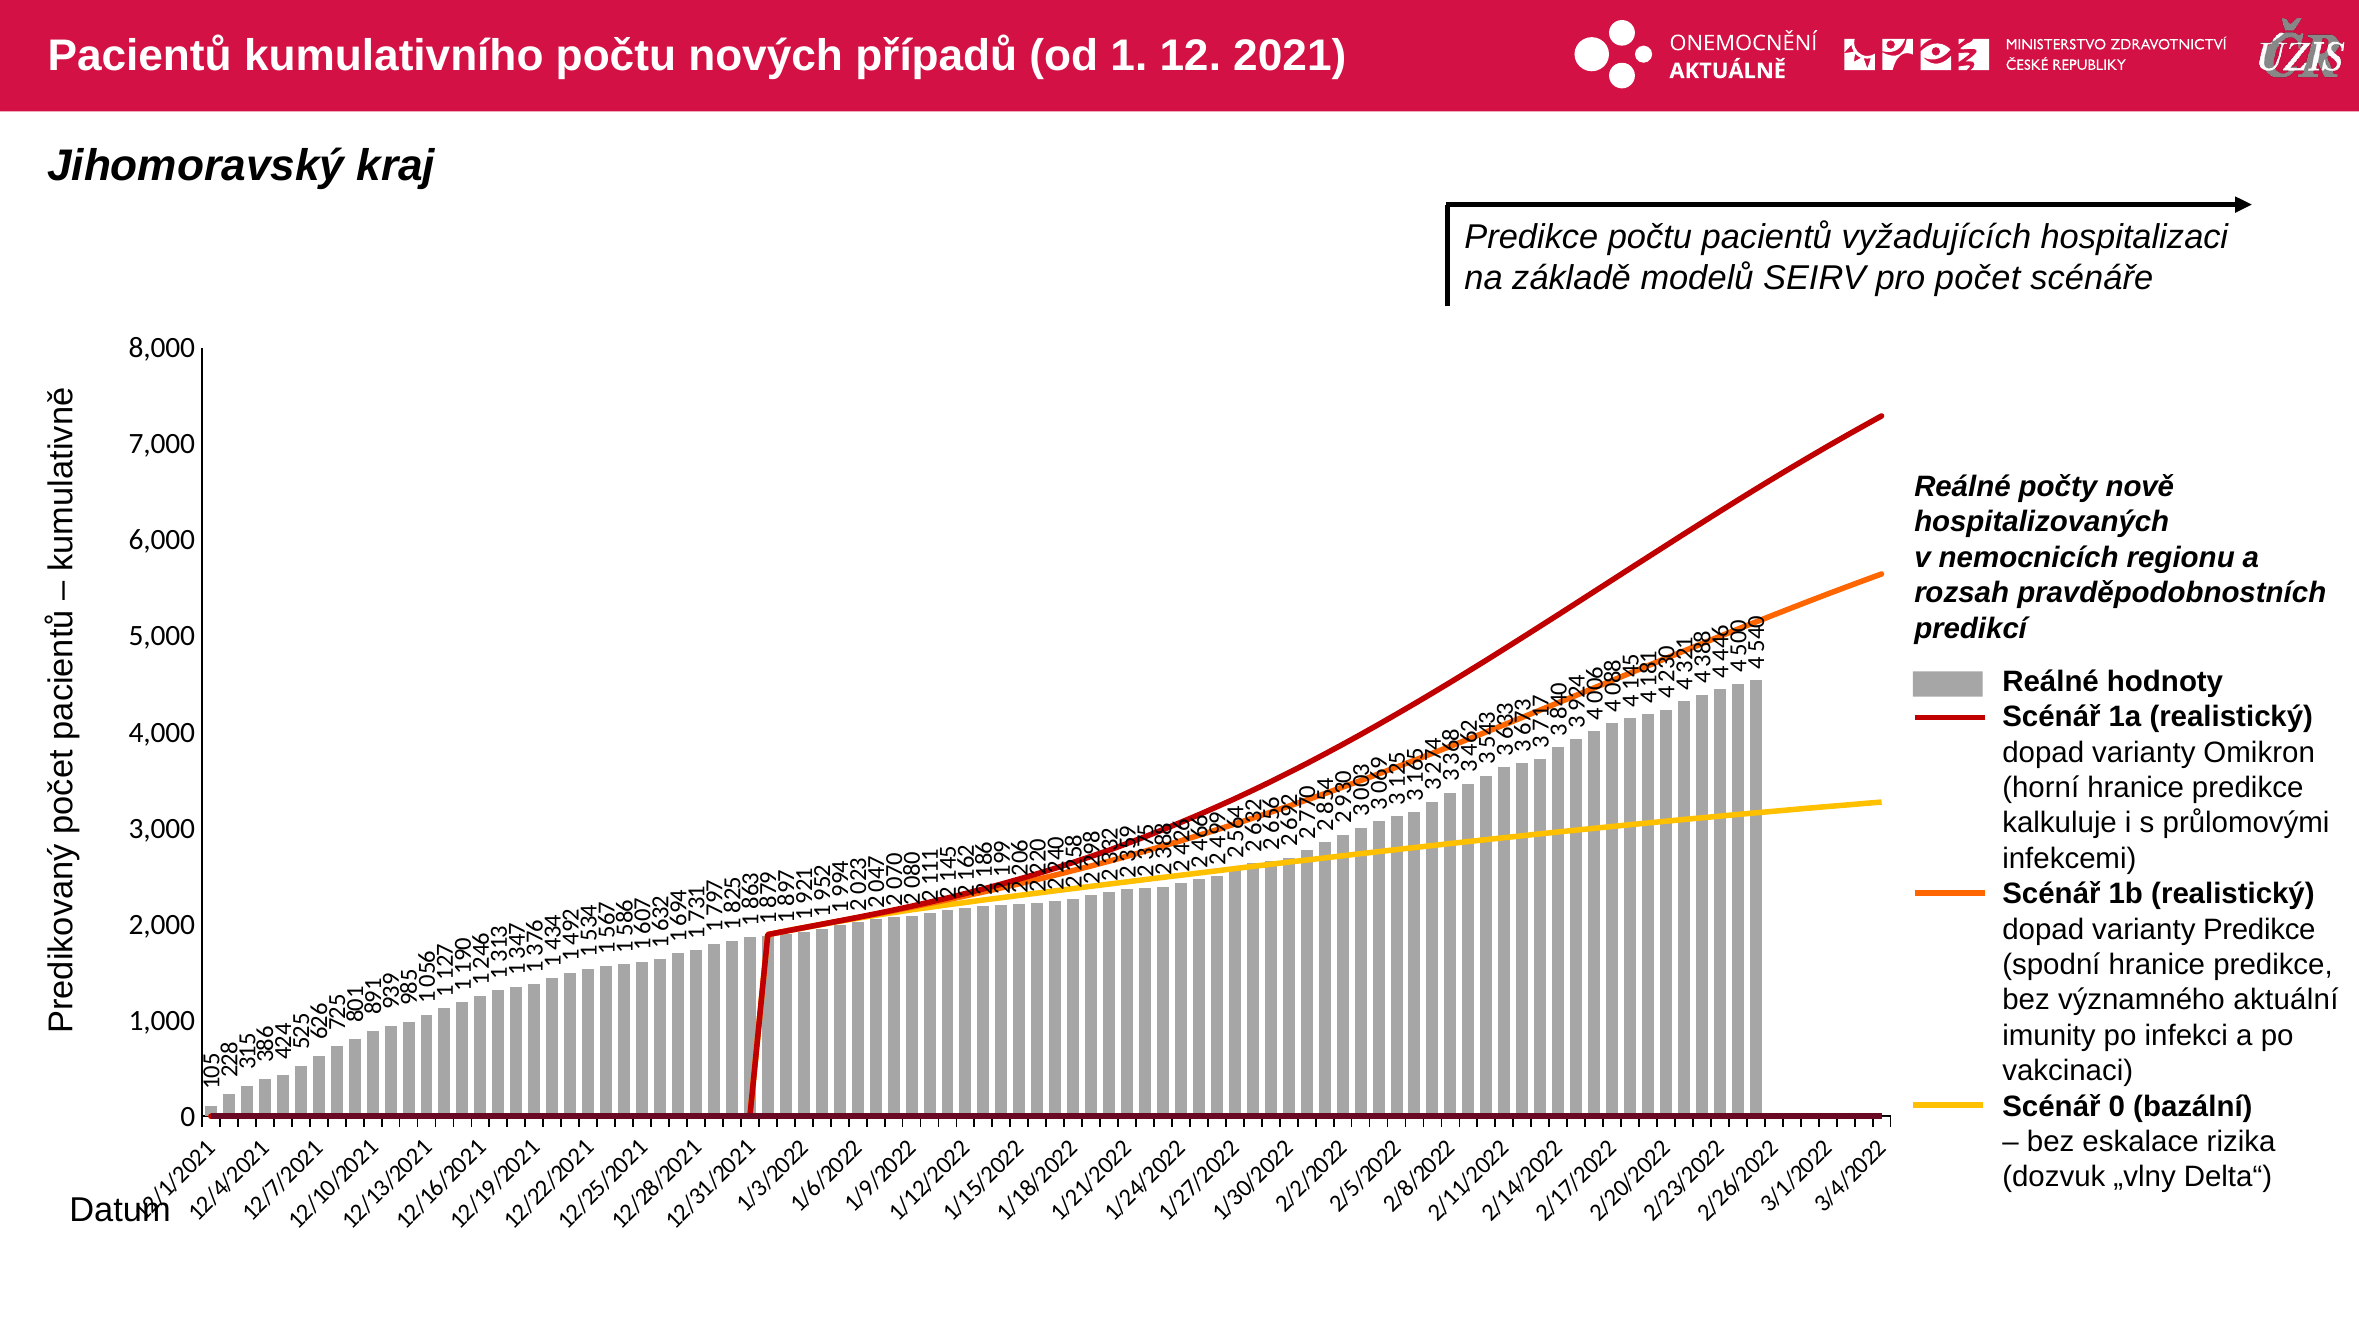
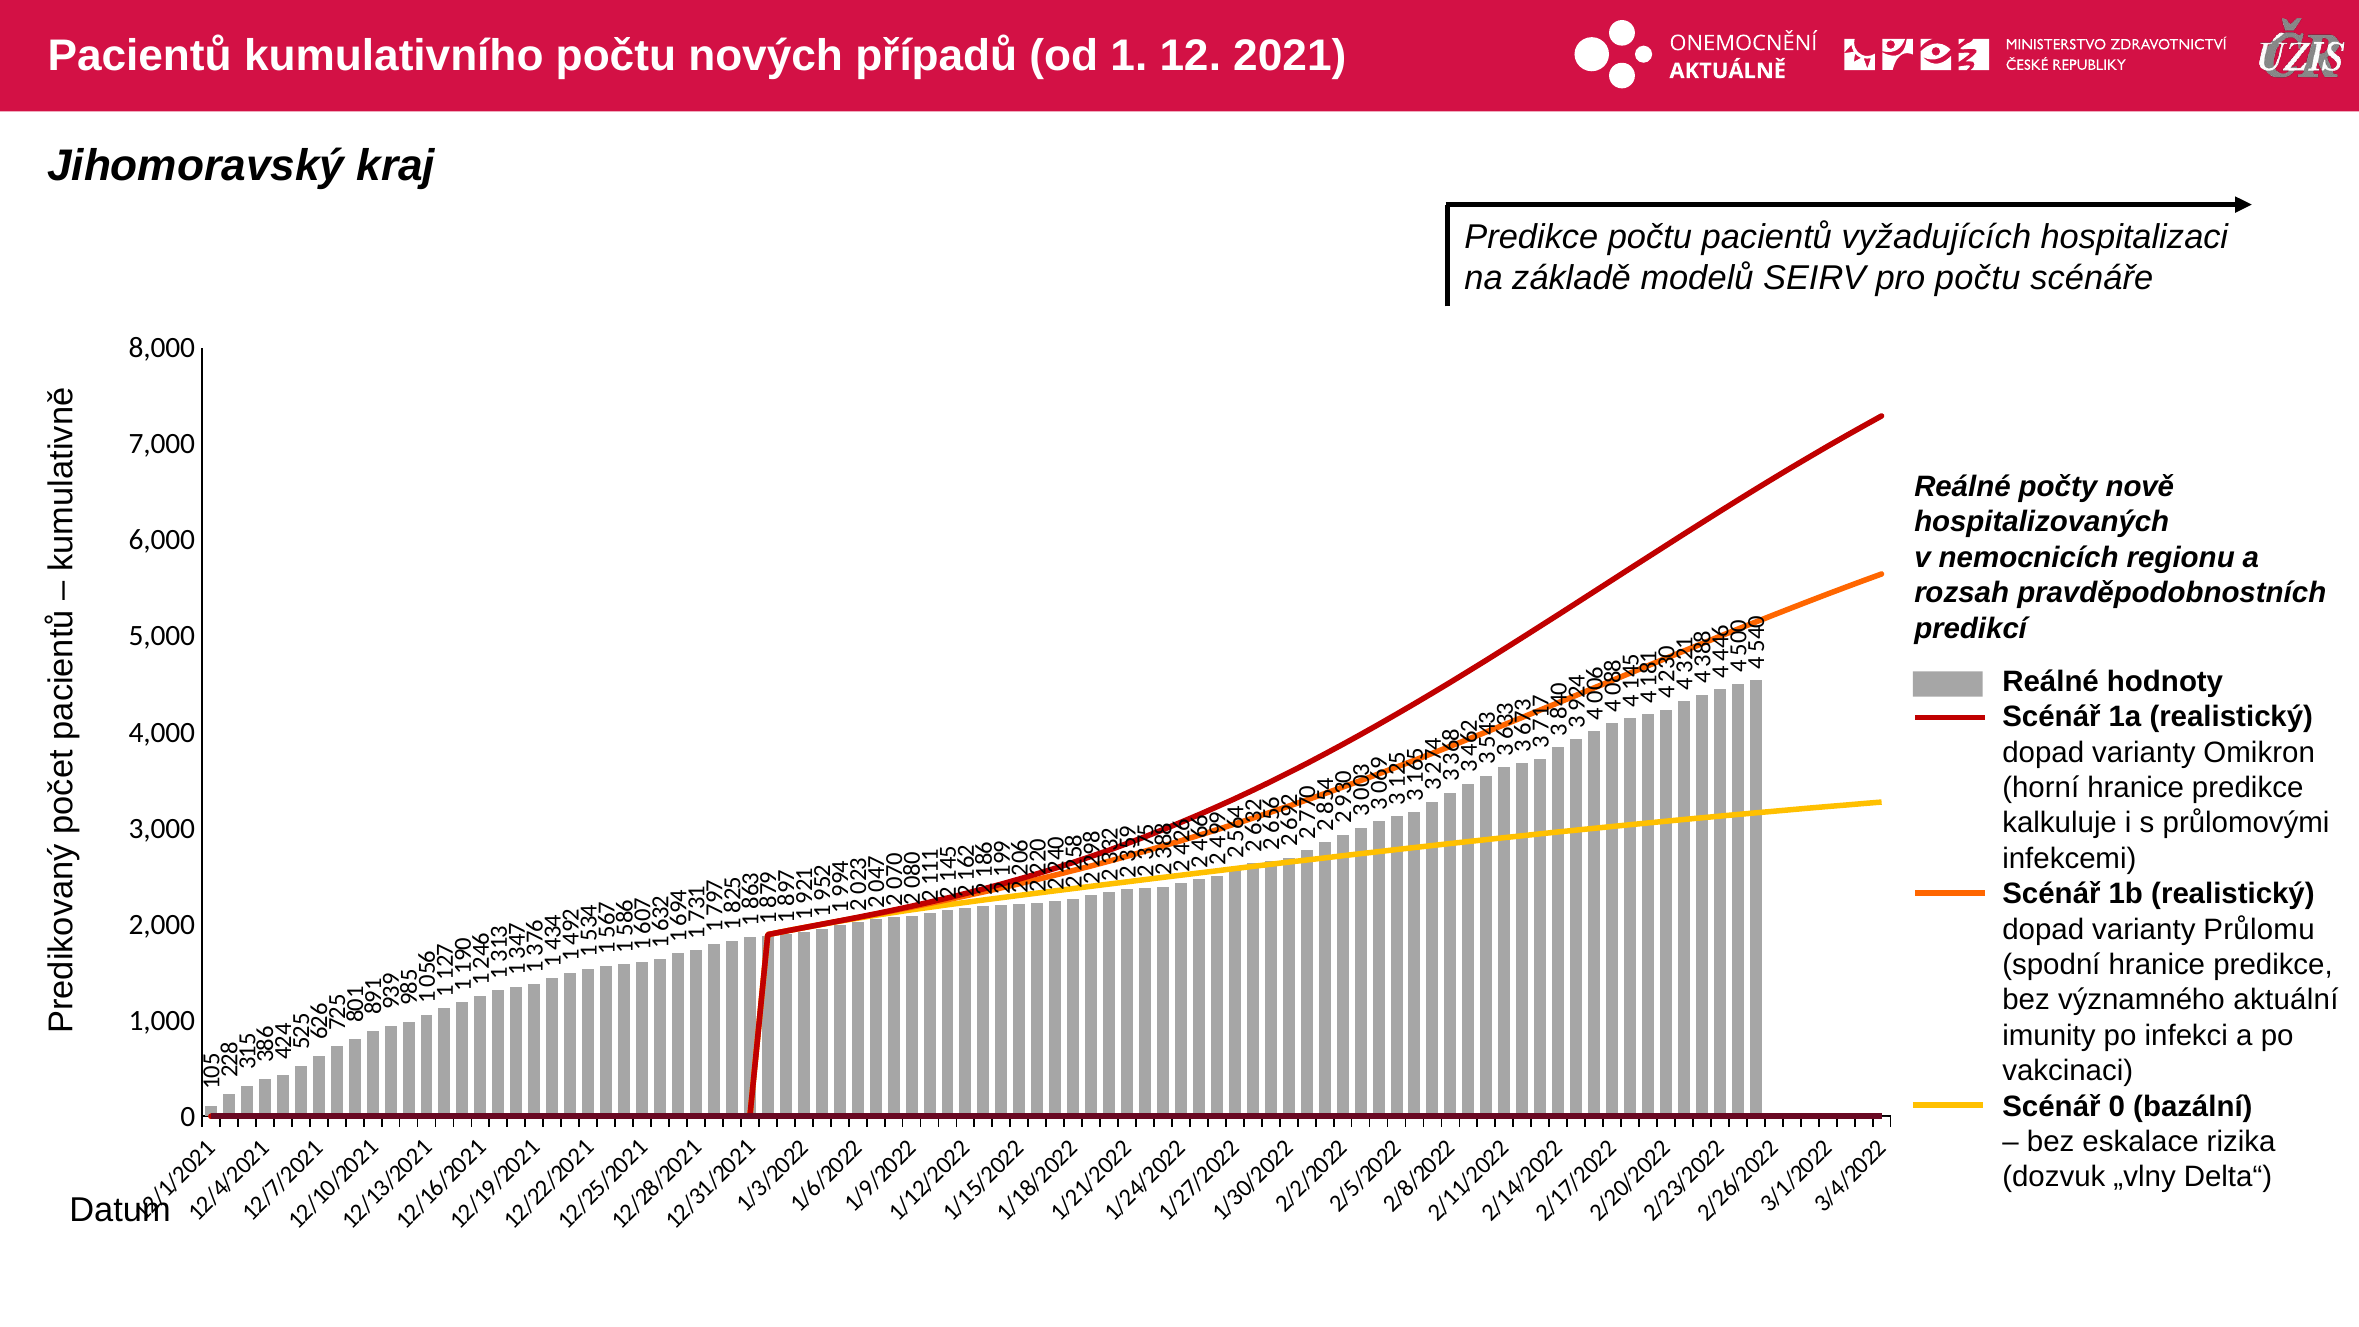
pro počet: počet -> počtu (1978, 278)
varianty Predikce: Predikce -> Průlomu (2259, 929)
